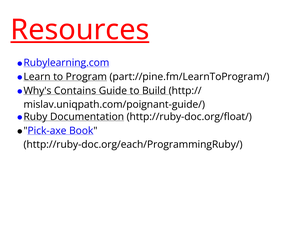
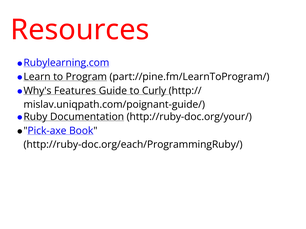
Resources underline: present -> none (80, 30)
Contains: Contains -> Features (75, 91)
Build: Build -> Curly (154, 91)
http://ruby-doc.org/float/: http://ruby-doc.org/float/ -> http://ruby-doc.org/your/ (189, 117)
